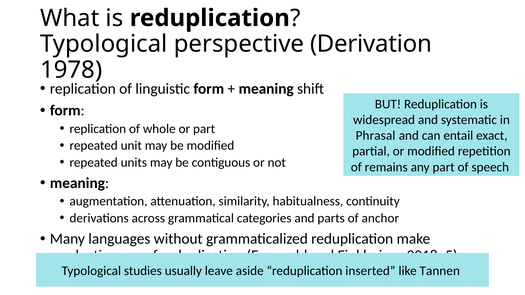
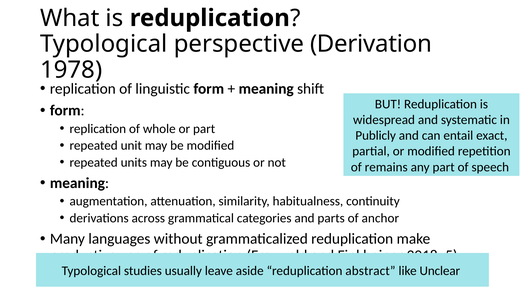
Phrasal: Phrasal -> Publicly (376, 136)
inserted: inserted -> abstract (370, 271)
Tannen: Tannen -> Unclear (440, 271)
